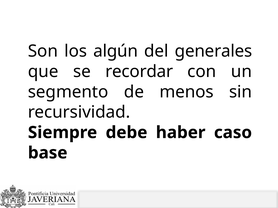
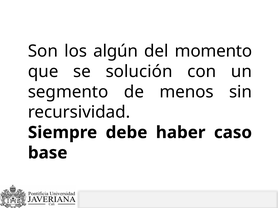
generales: generales -> momento (213, 51)
recordar: recordar -> solución (139, 72)
